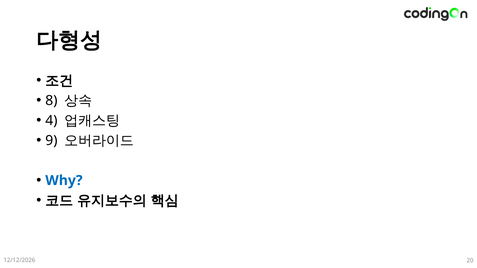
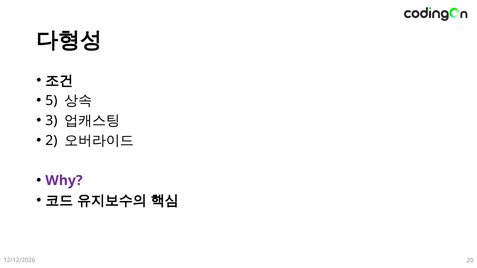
8: 8 -> 5 (51, 101)
4: 4 -> 3 (51, 121)
9: 9 -> 2 (51, 141)
Why colour: blue -> purple (64, 181)
